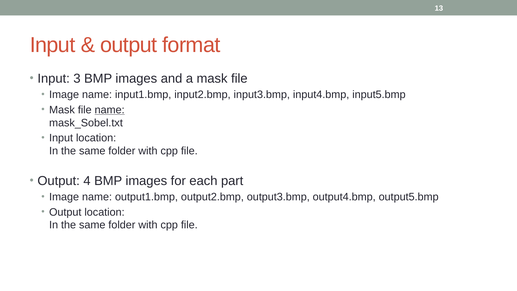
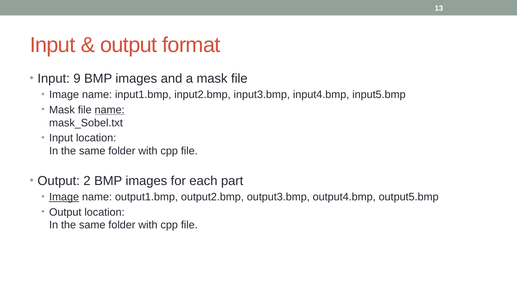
3: 3 -> 9 (77, 78)
4: 4 -> 2 (87, 181)
Image underline: none -> present (64, 197)
